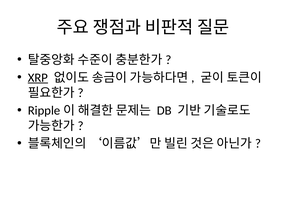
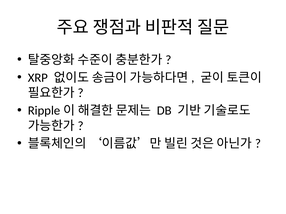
XRP underline: present -> none (38, 78)
